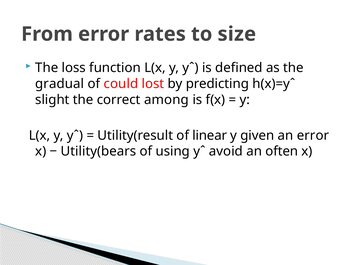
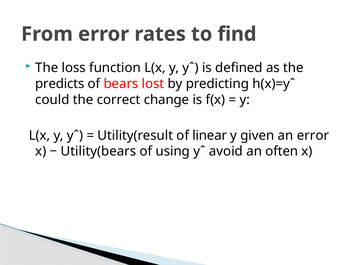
size: size -> find (237, 34)
gradual: gradual -> predicts (60, 84)
could: could -> bears (121, 84)
slight: slight -> could (52, 100)
among: among -> change (167, 100)
